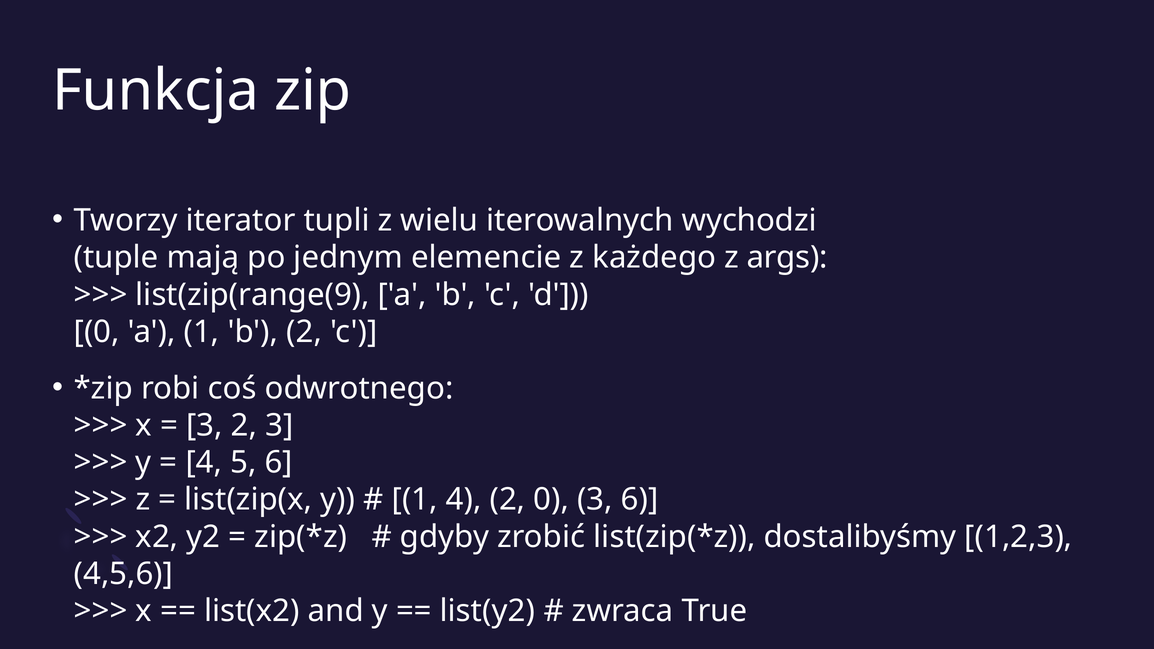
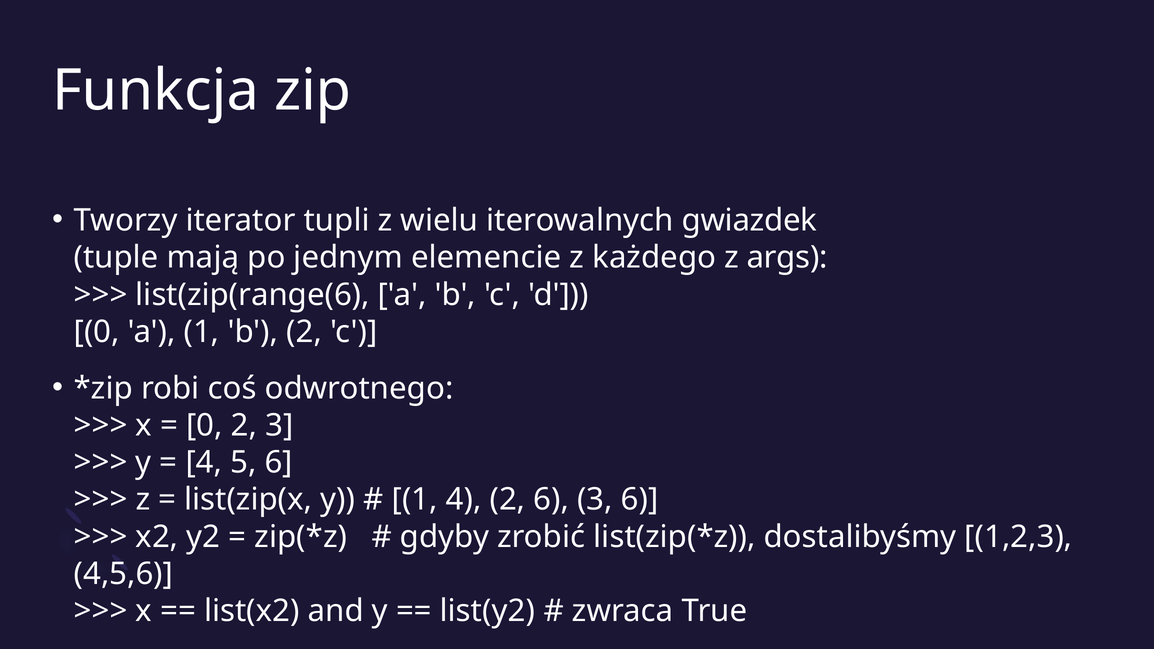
wychodzi: wychodzi -> gwiazdek (749, 221)
list(zip(range(9: list(zip(range(9 -> list(zip(range(6 (253, 295)
3: 3 -> 0 (204, 426)
2 0: 0 -> 6 (551, 500)
